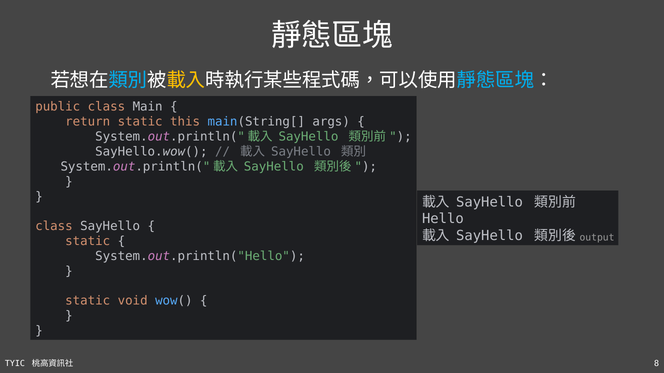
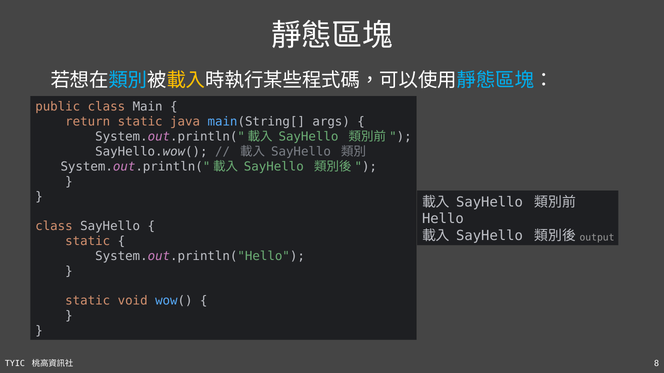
this: this -> java (185, 122)
